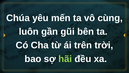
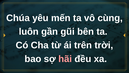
hãi colour: light green -> pink (65, 59)
